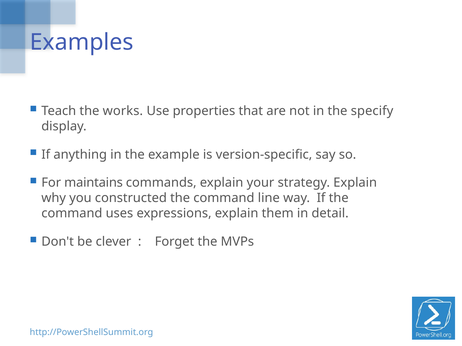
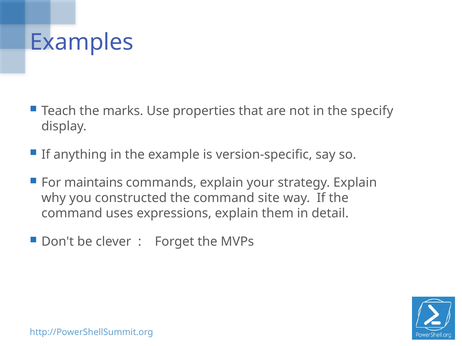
works: works -> marks (123, 111)
line: line -> site (269, 198)
